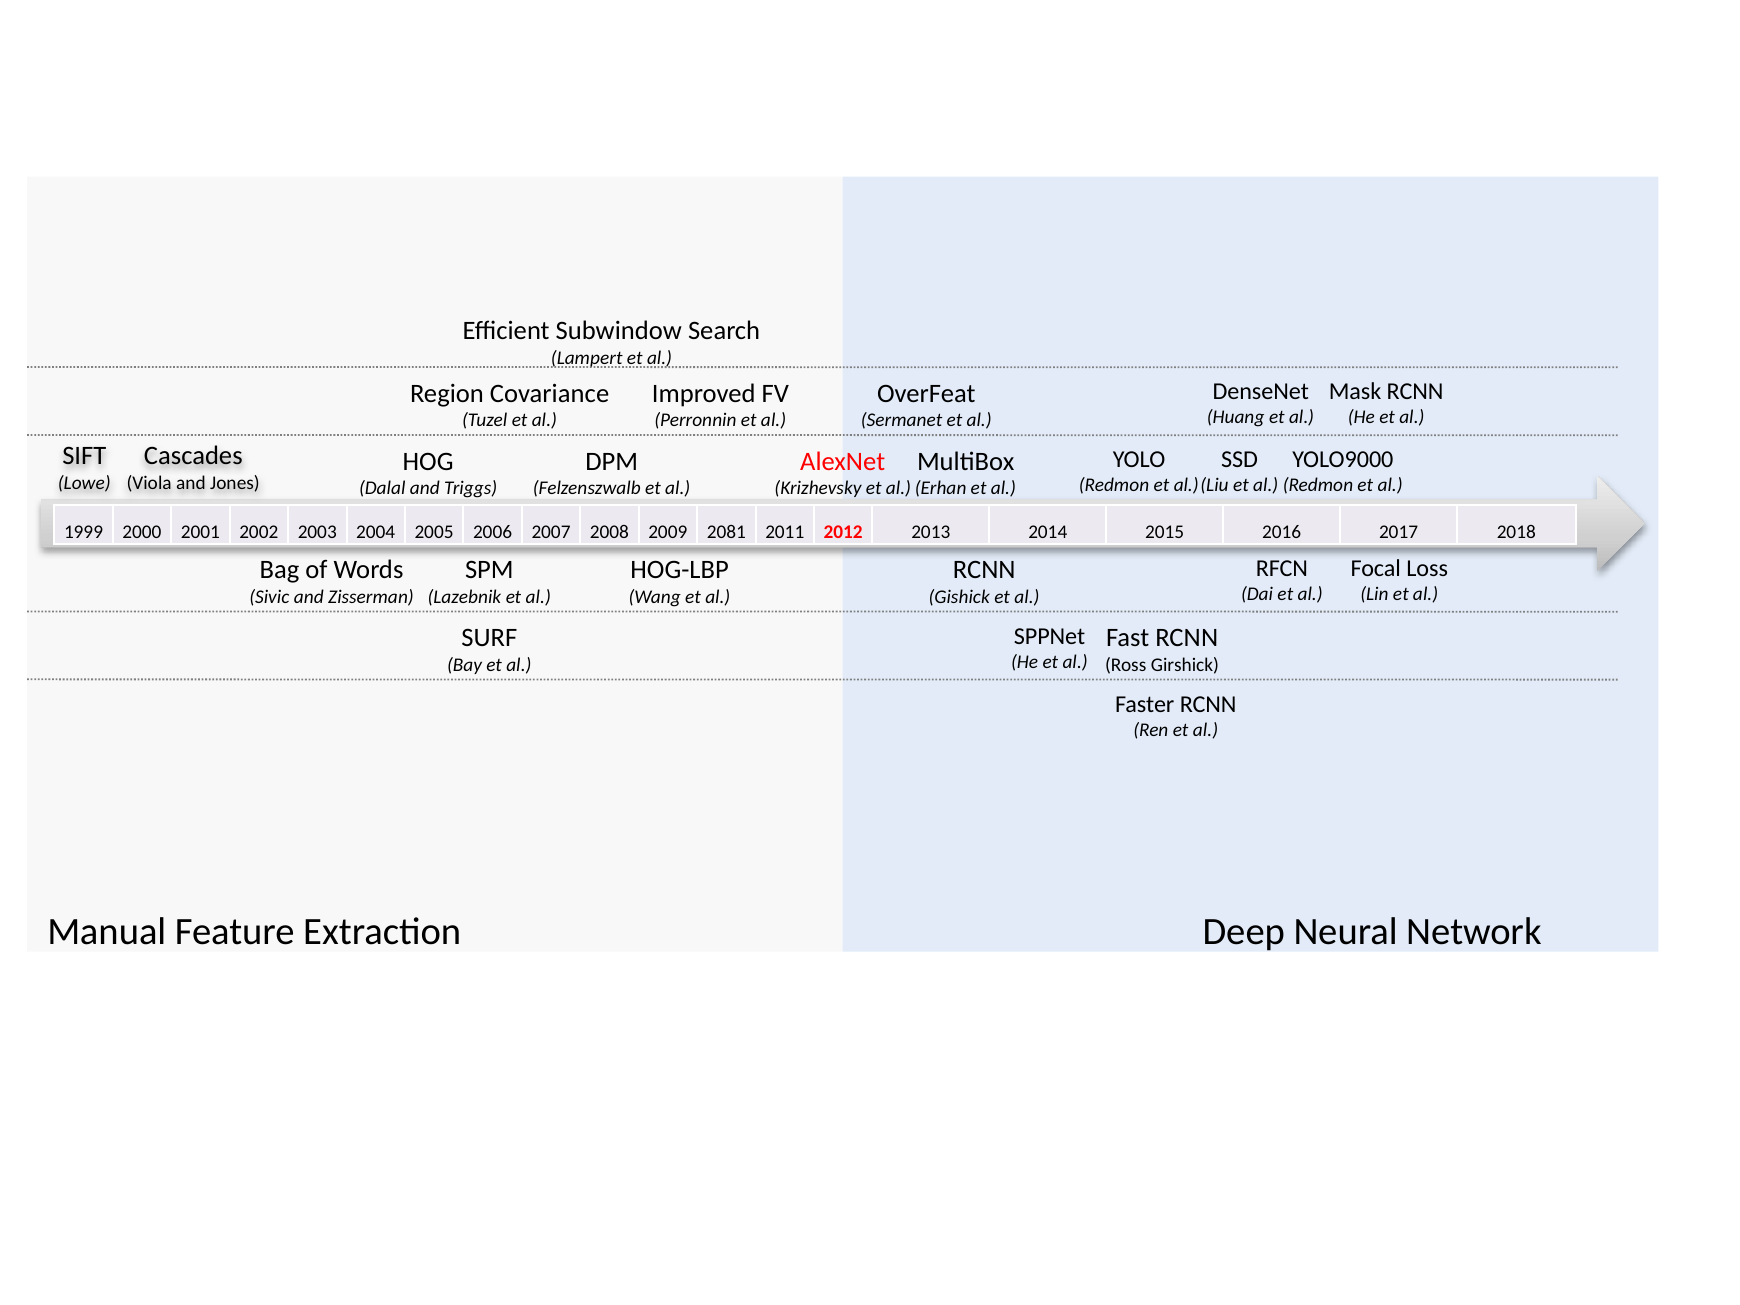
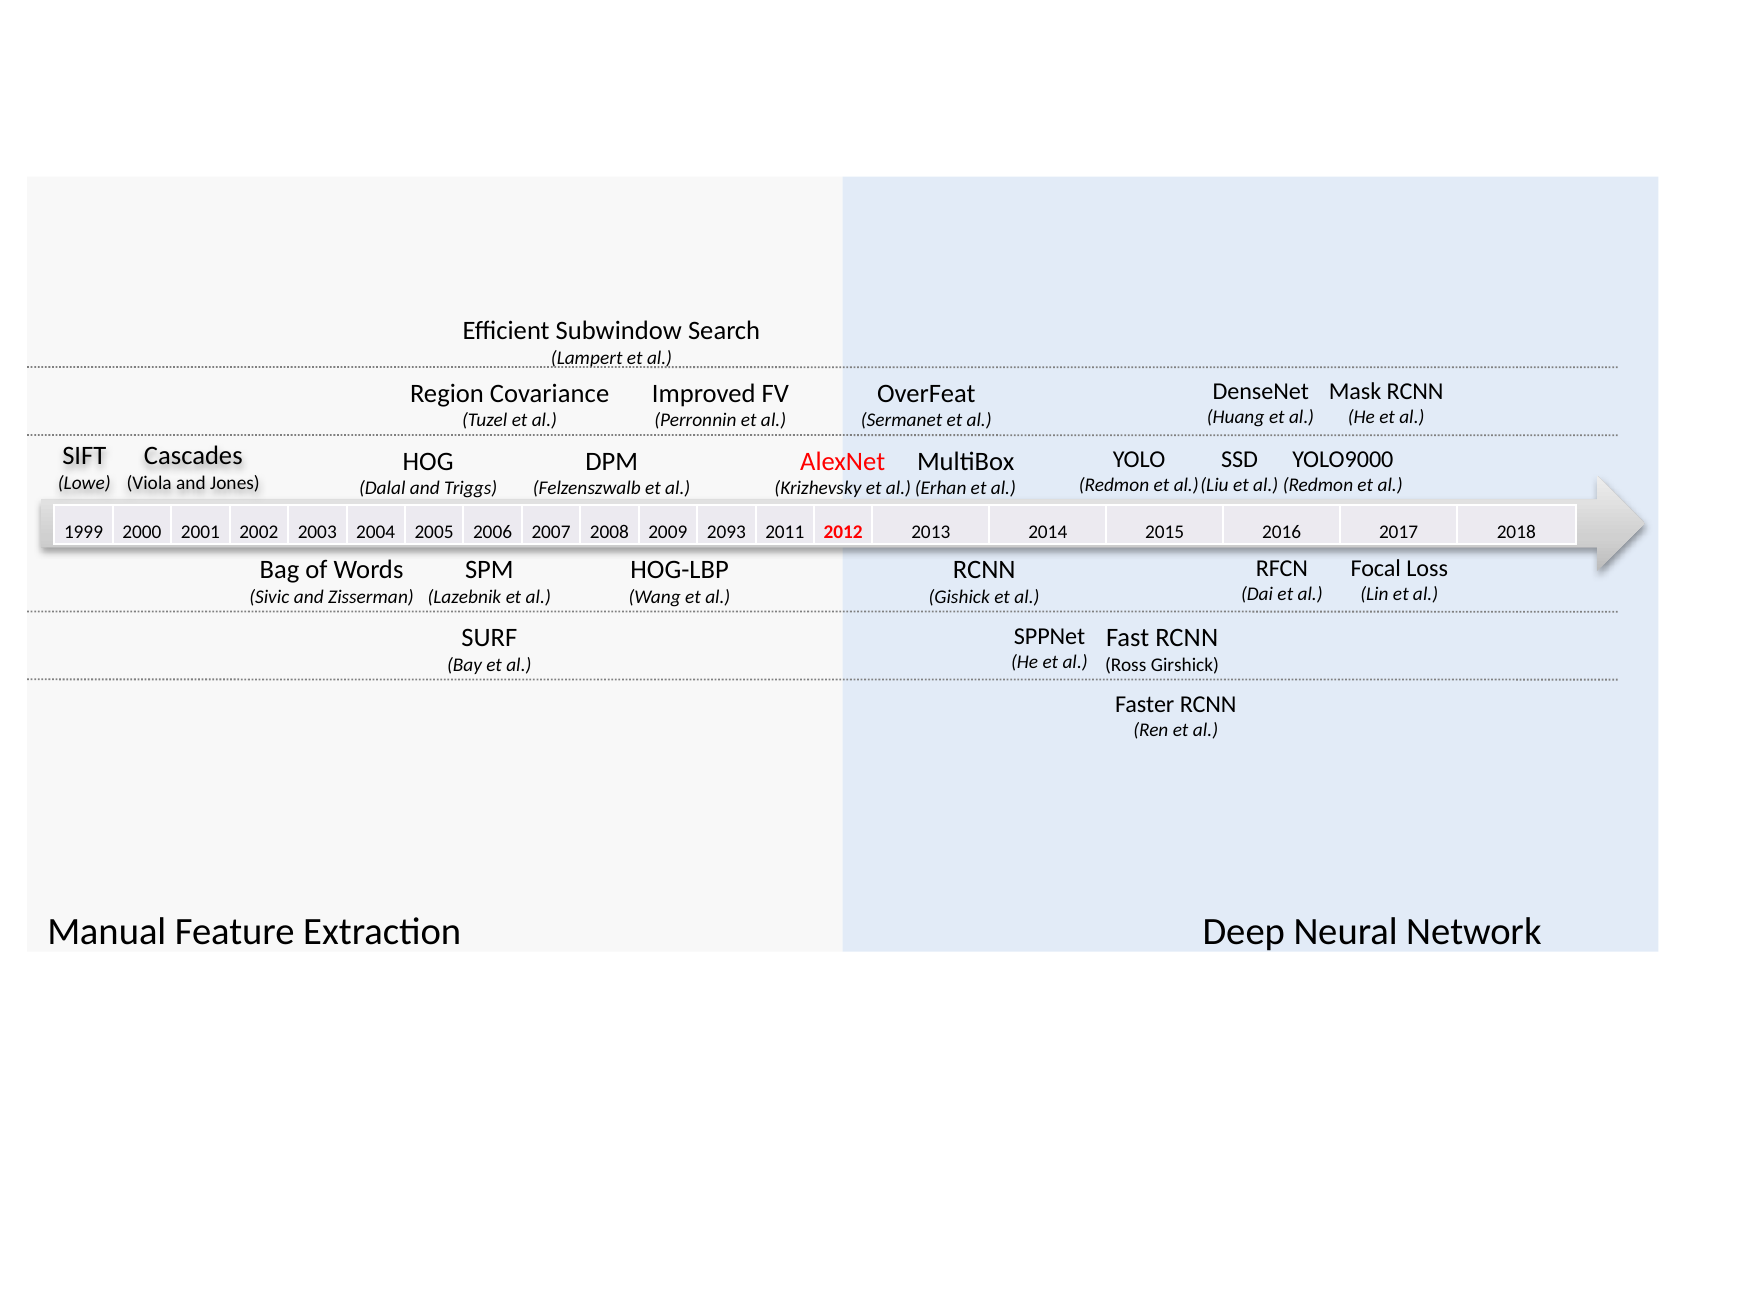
2081: 2081 -> 2093 (726, 532)
